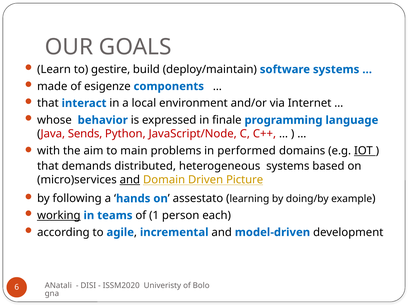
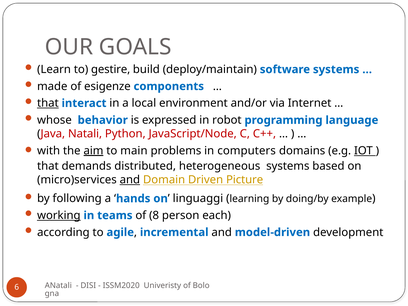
that underline: none -> present (48, 103)
finale: finale -> robot (227, 120)
Sends: Sends -> Natali (85, 134)
aim underline: none -> present (93, 151)
performed: performed -> computers (247, 151)
assestato: assestato -> linguaggi (198, 199)
1: 1 -> 8 (154, 215)
